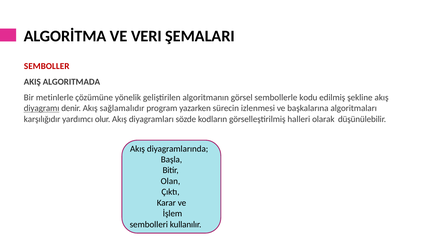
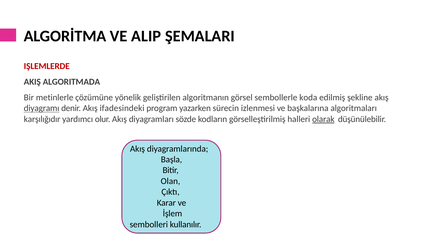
VERI: VERI -> ALIP (146, 36)
SEMBOLLER: SEMBOLLER -> IŞLEMLERDE (47, 66)
kodu: kodu -> koda (308, 97)
sağlamalıdır: sağlamalıdır -> ifadesindeki (122, 108)
olarak underline: none -> present (323, 119)
